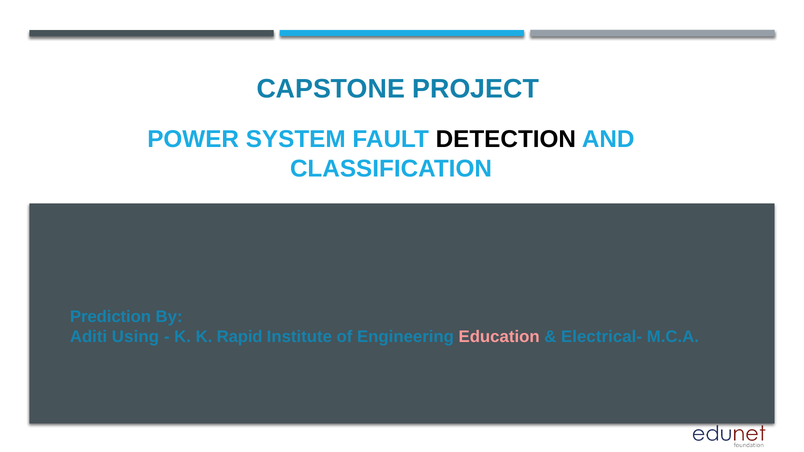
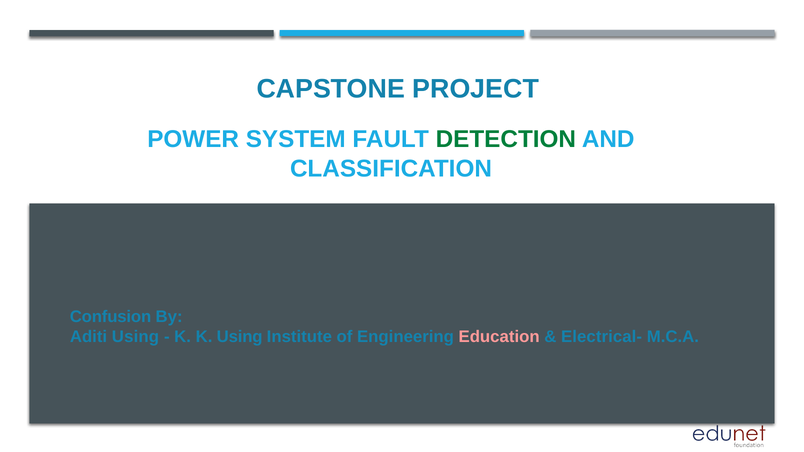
DETECTION colour: black -> green (506, 140)
Prediction: Prediction -> Confusion (111, 317)
K Rapid: Rapid -> Using (240, 337)
